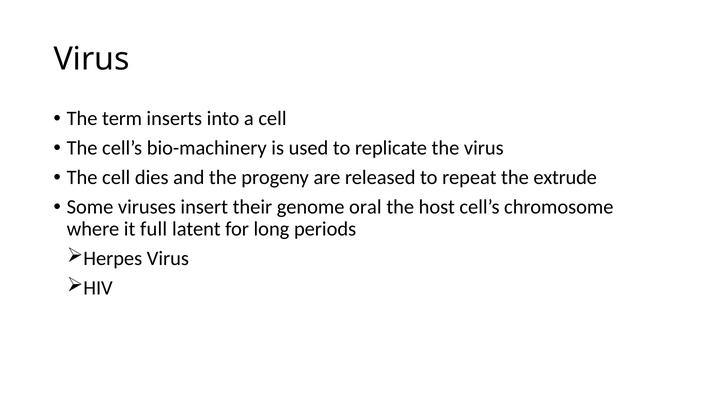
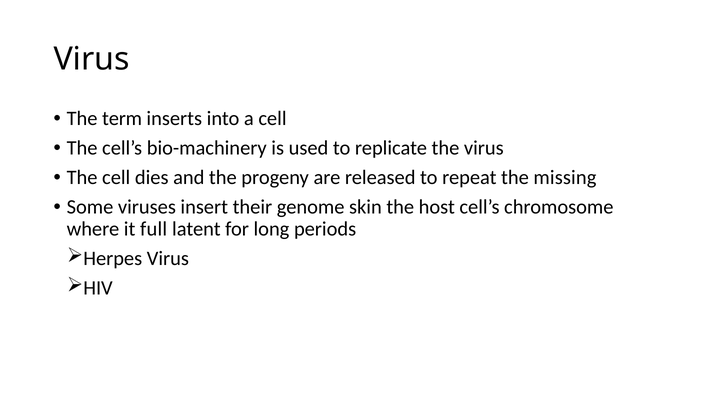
extrude: extrude -> missing (565, 178)
oral: oral -> skin (365, 207)
